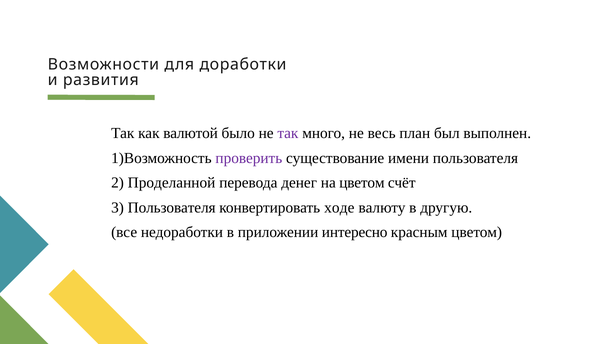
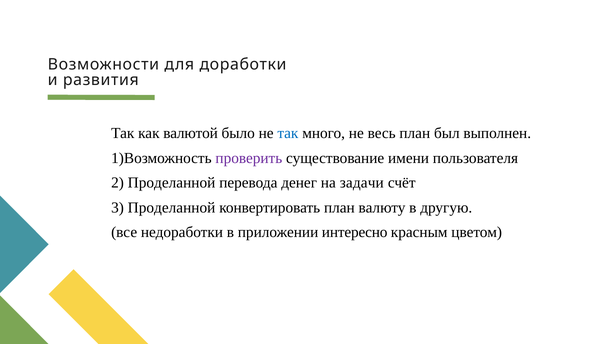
так colour: purple -> blue (288, 133)
на цветом: цветом -> задачи (362, 183)
3 Пользователя: Пользователя -> Проделанной (172, 207)
конвертировать ходе: ходе -> план (339, 207)
